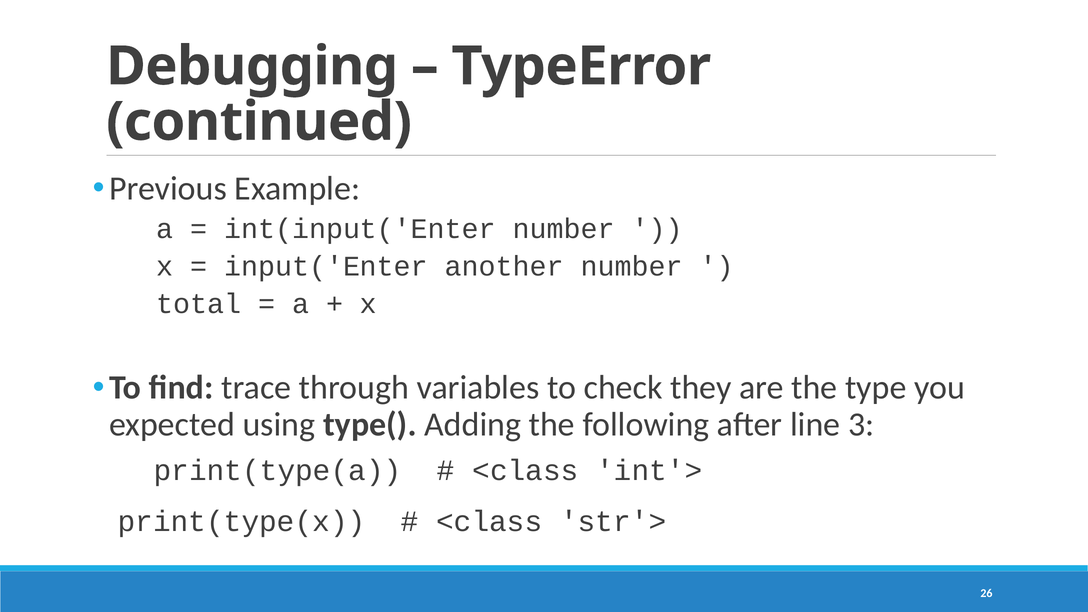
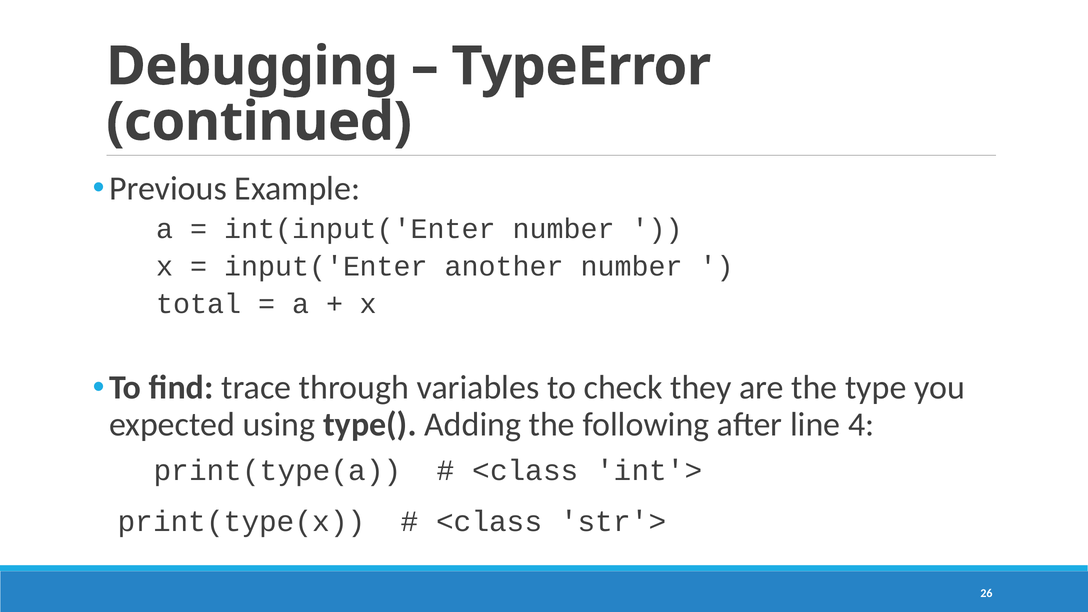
3: 3 -> 4 (861, 424)
